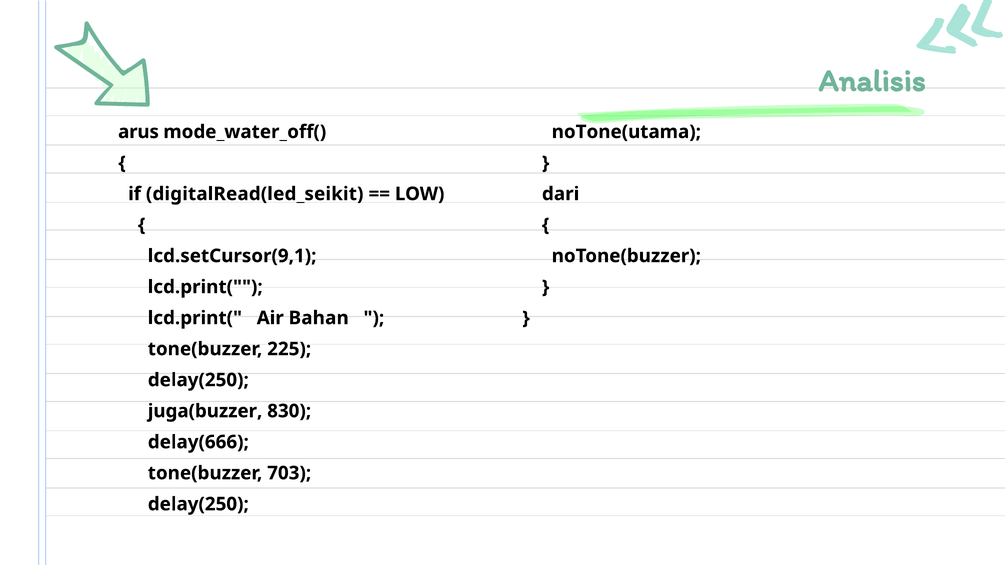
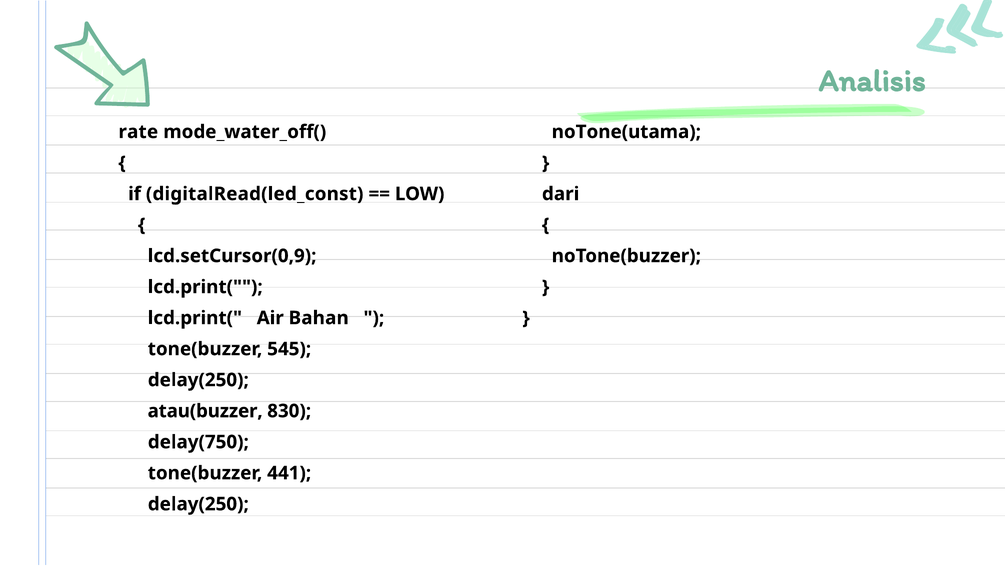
arus: arus -> rate (138, 132)
digitalRead(led_seikit: digitalRead(led_seikit -> digitalRead(led_const (255, 194)
lcd.setCursor(9,1: lcd.setCursor(9,1 -> lcd.setCursor(0,9 (232, 256)
225: 225 -> 545 (289, 349)
juga(buzzer: juga(buzzer -> atau(buzzer (205, 411)
delay(666: delay(666 -> delay(750 (198, 442)
703: 703 -> 441 (289, 472)
